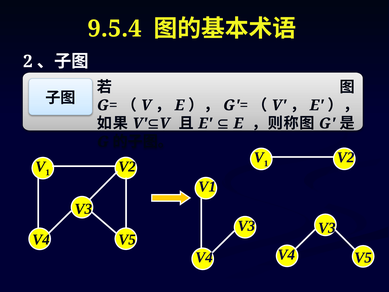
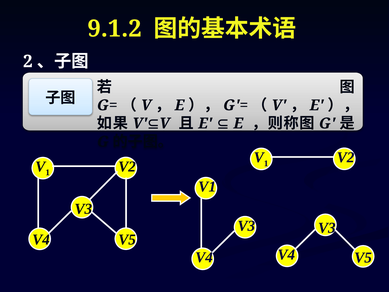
9.5.4: 9.5.4 -> 9.1.2 (115, 29)
